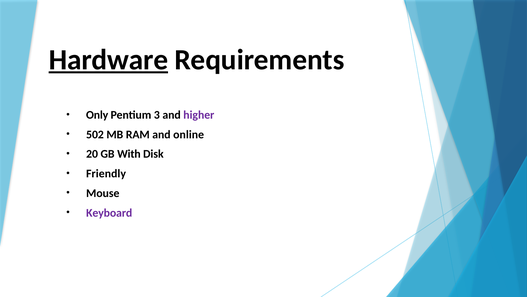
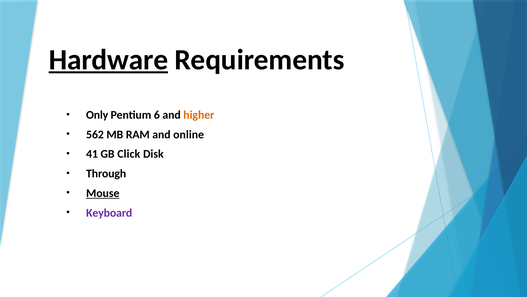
3: 3 -> 6 (157, 115)
higher colour: purple -> orange (199, 115)
502: 502 -> 562 (95, 134)
20: 20 -> 41 (92, 154)
With: With -> Click (129, 154)
Friendly: Friendly -> Through (106, 173)
Mouse underline: none -> present (103, 193)
